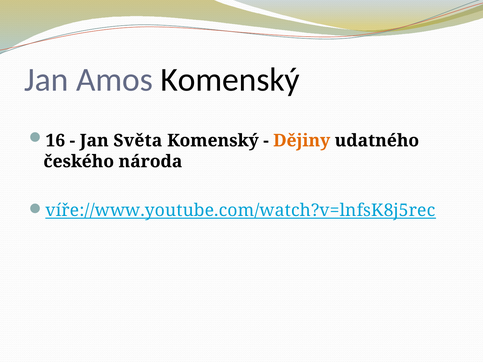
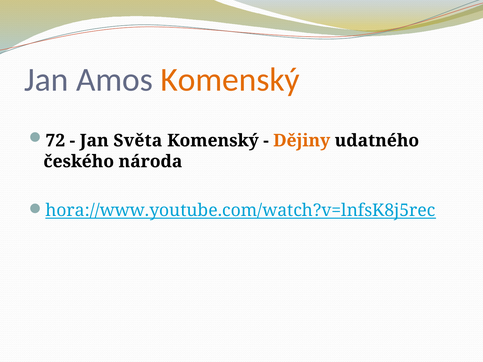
Komenský colour: black -> orange (230, 80)
16: 16 -> 72 (55, 141)
víře://www.youtube.com/watch?v=lnfsK8j5rec: víře://www.youtube.com/watch?v=lnfsK8j5rec -> hora://www.youtube.com/watch?v=lnfsK8j5rec (240, 210)
